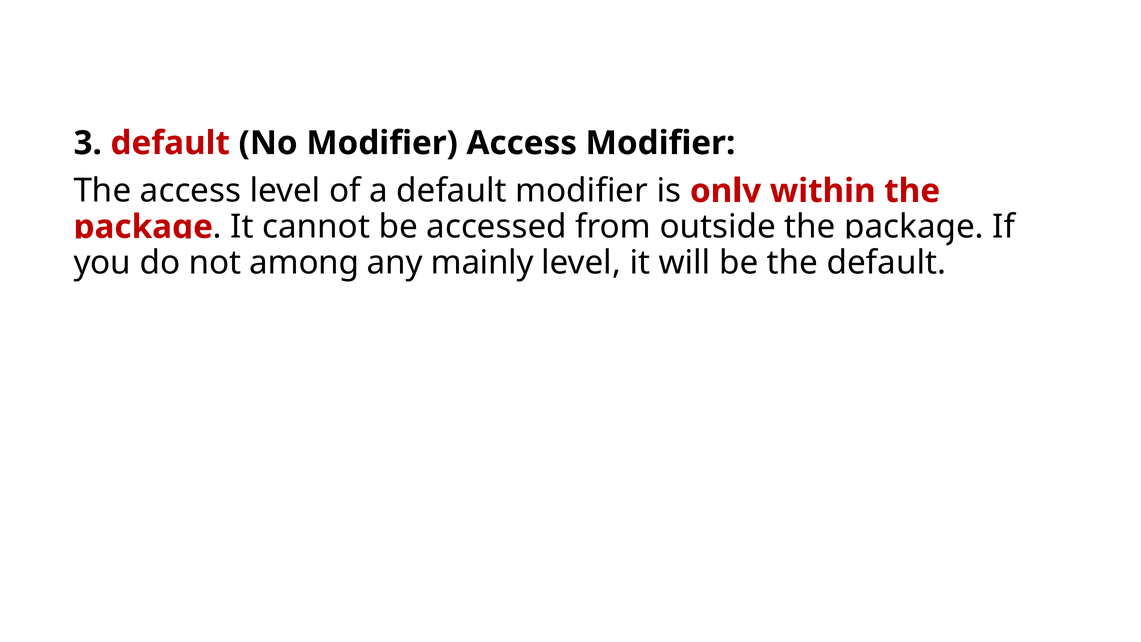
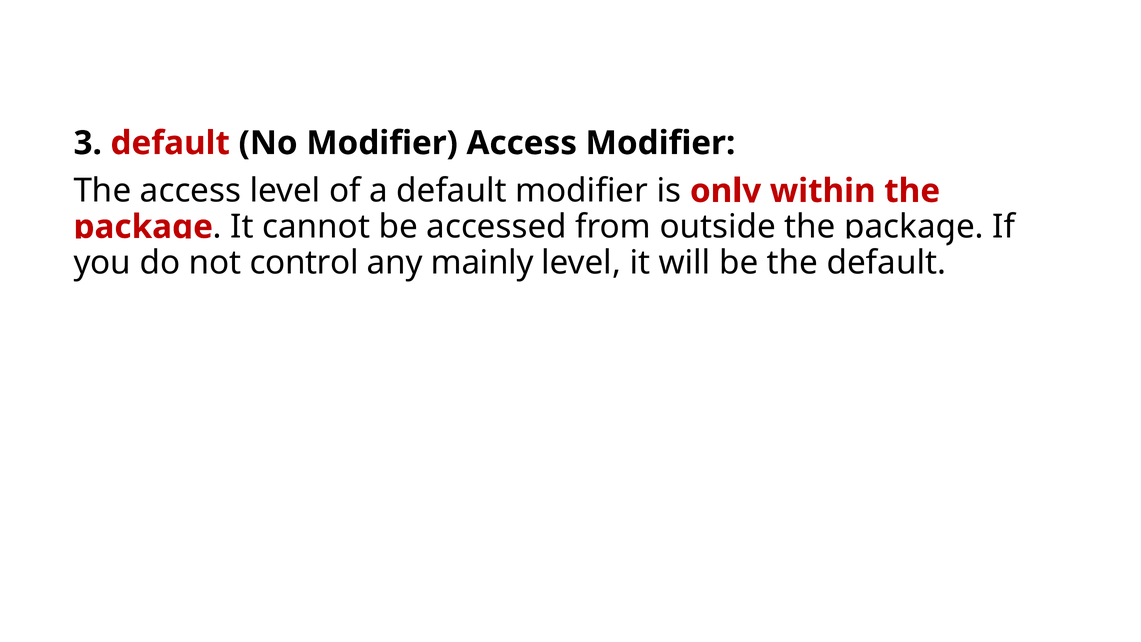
among: among -> control (304, 263)
